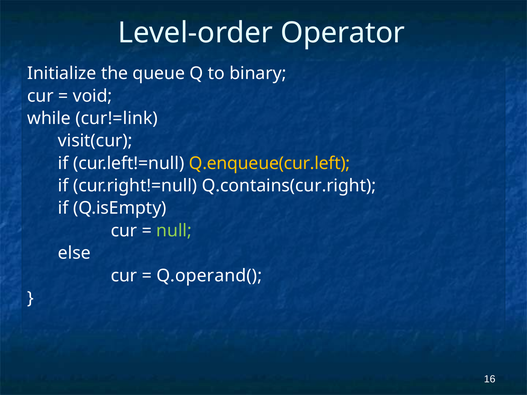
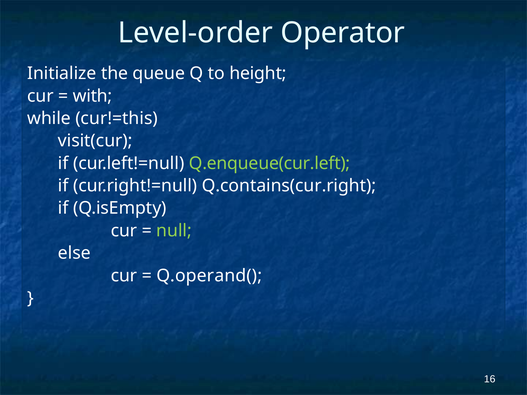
binary: binary -> height (258, 73)
void: void -> with (93, 96)
cur!=link: cur!=link -> cur!=this (117, 118)
Q.enqueue(cur.left colour: yellow -> light green (270, 163)
